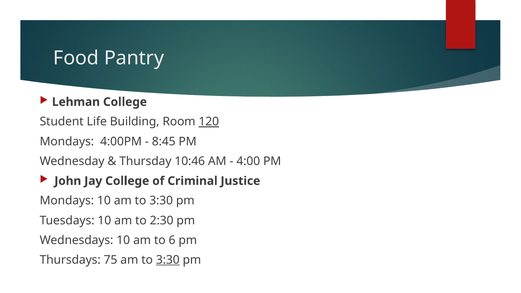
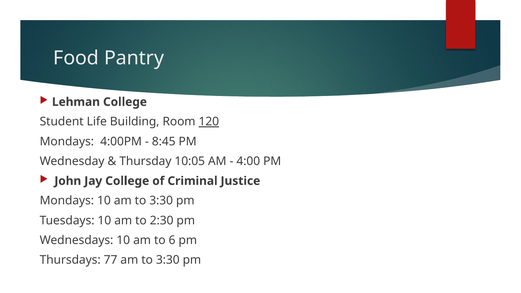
10:46: 10:46 -> 10:05 (190, 161)
75: 75 -> 77 (111, 260)
3:30 underline: present -> none (168, 260)
